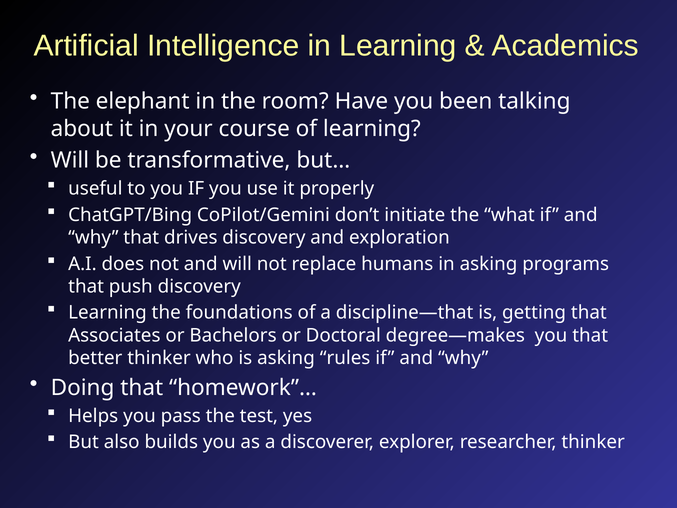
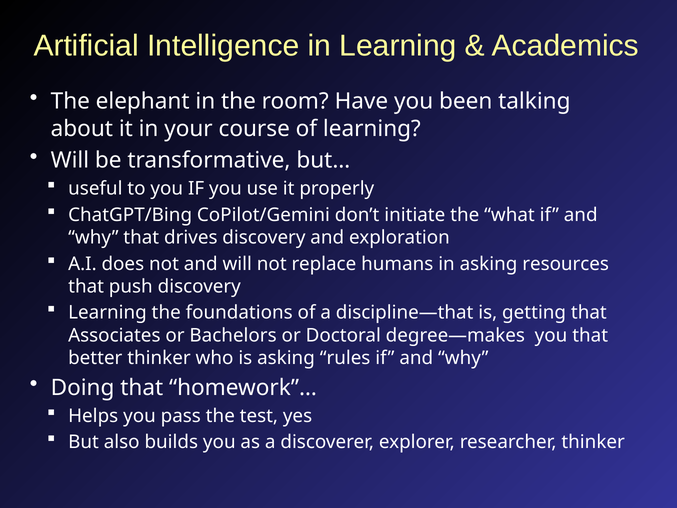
programs: programs -> resources (566, 264)
